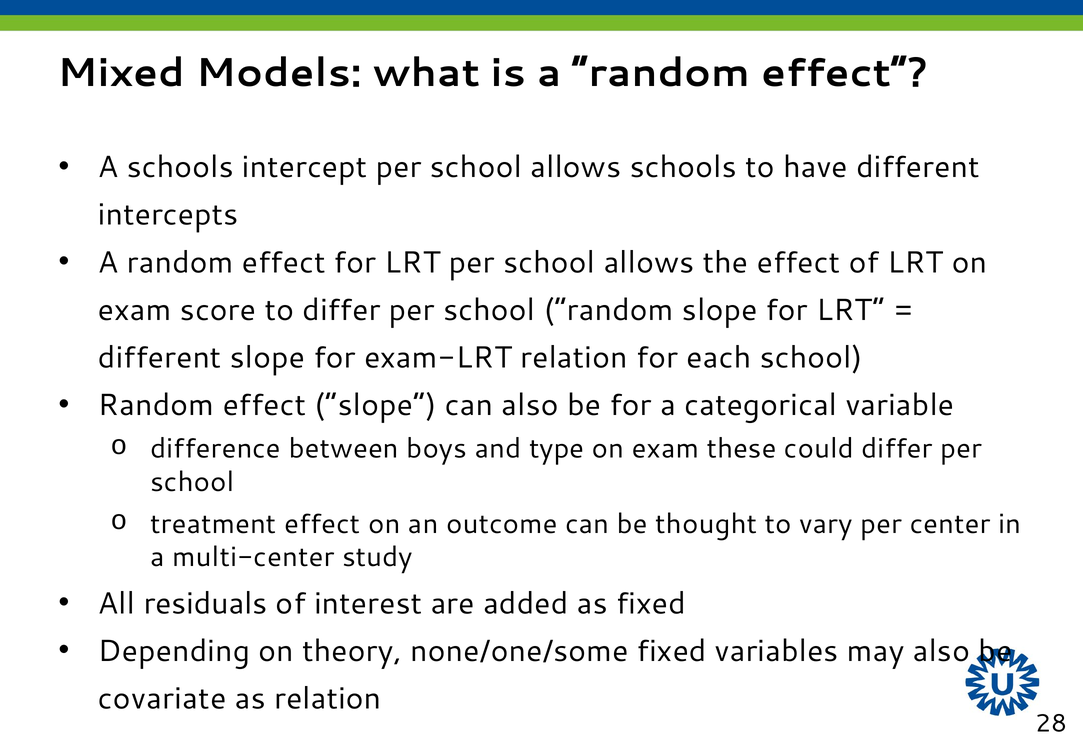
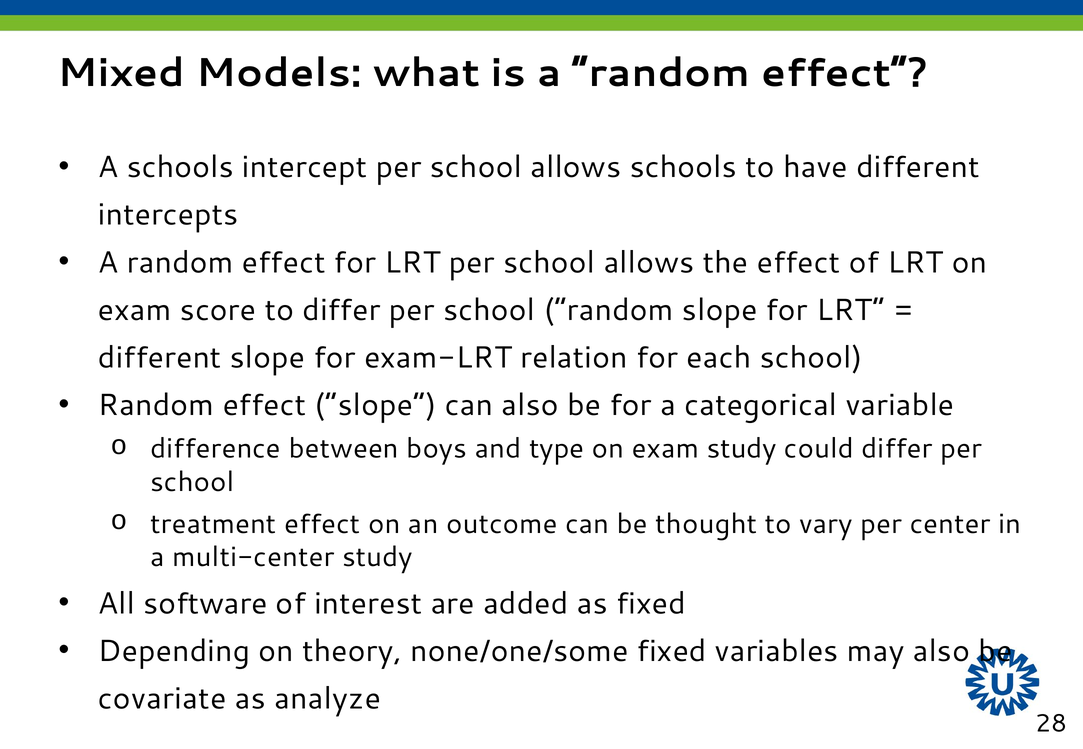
exam these: these -> study (742, 449)
residuals: residuals -> software (206, 604)
as relation: relation -> analyze (328, 699)
